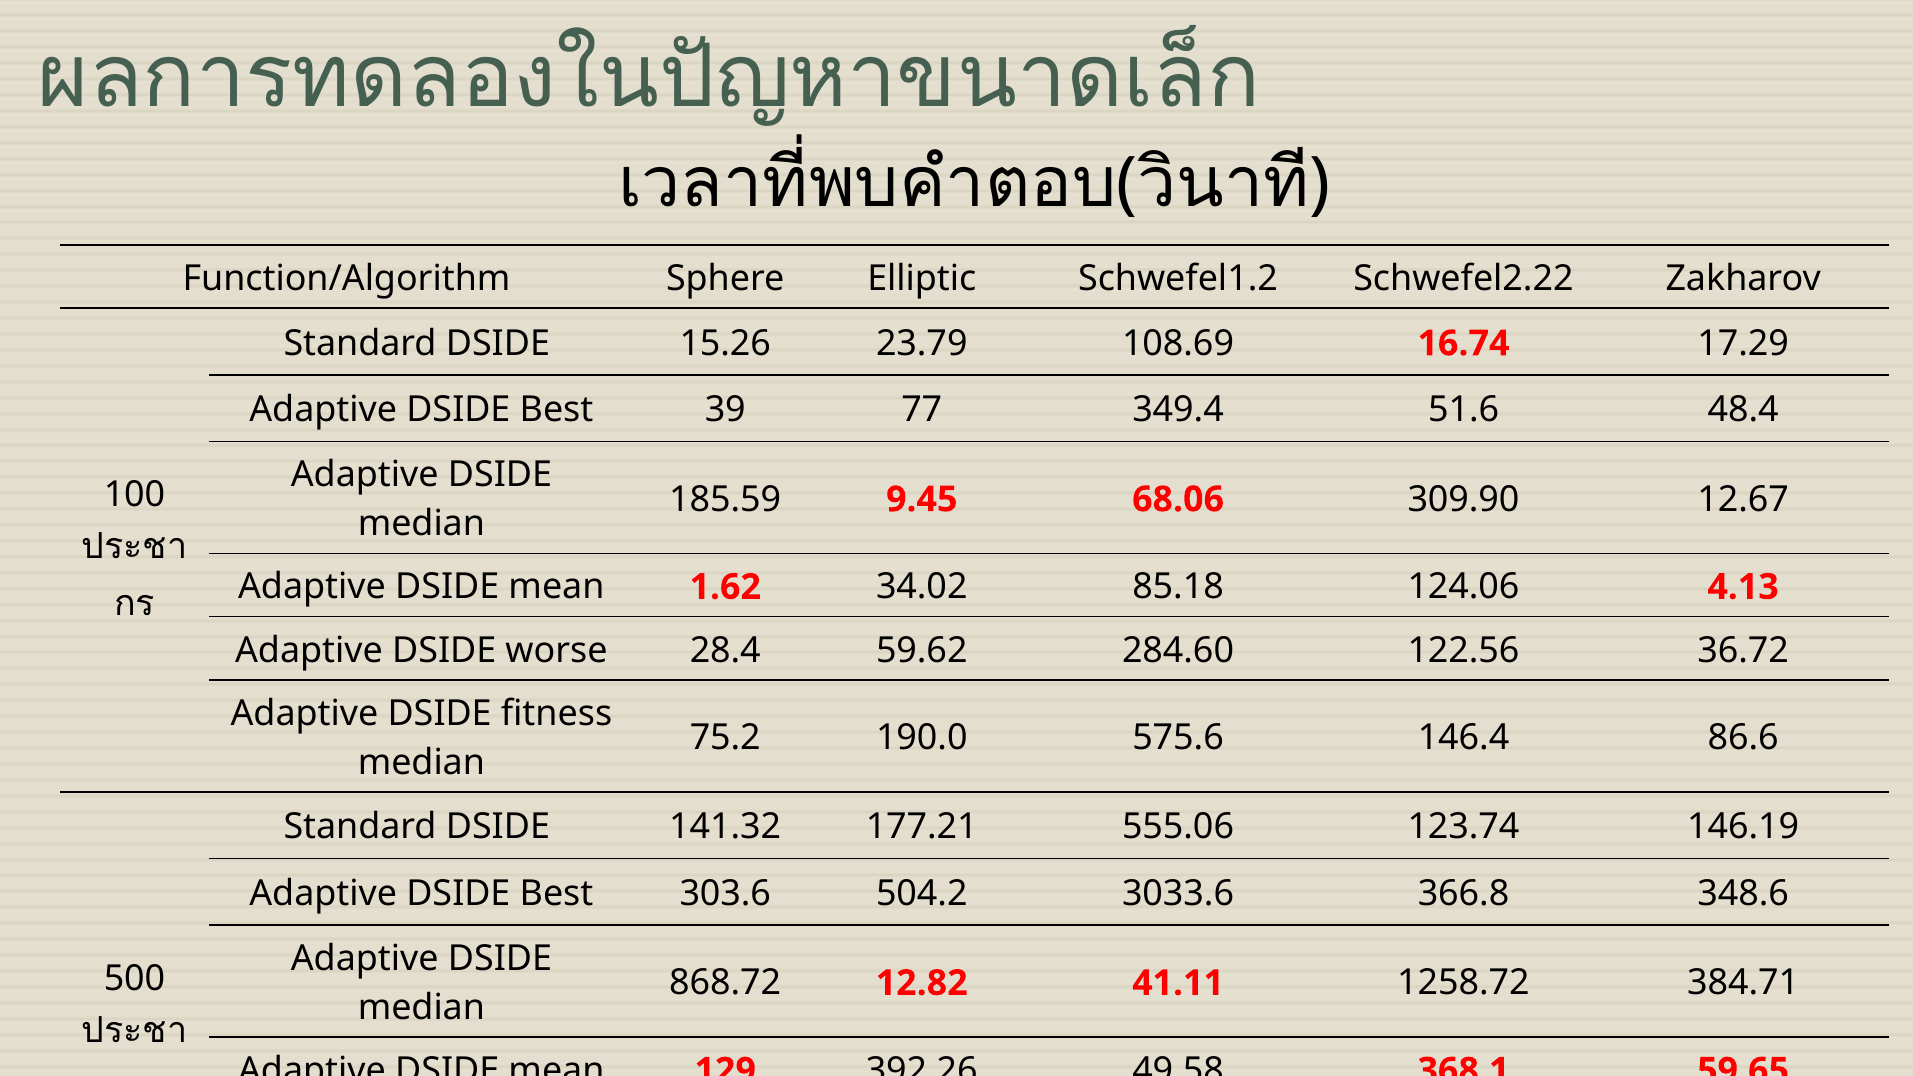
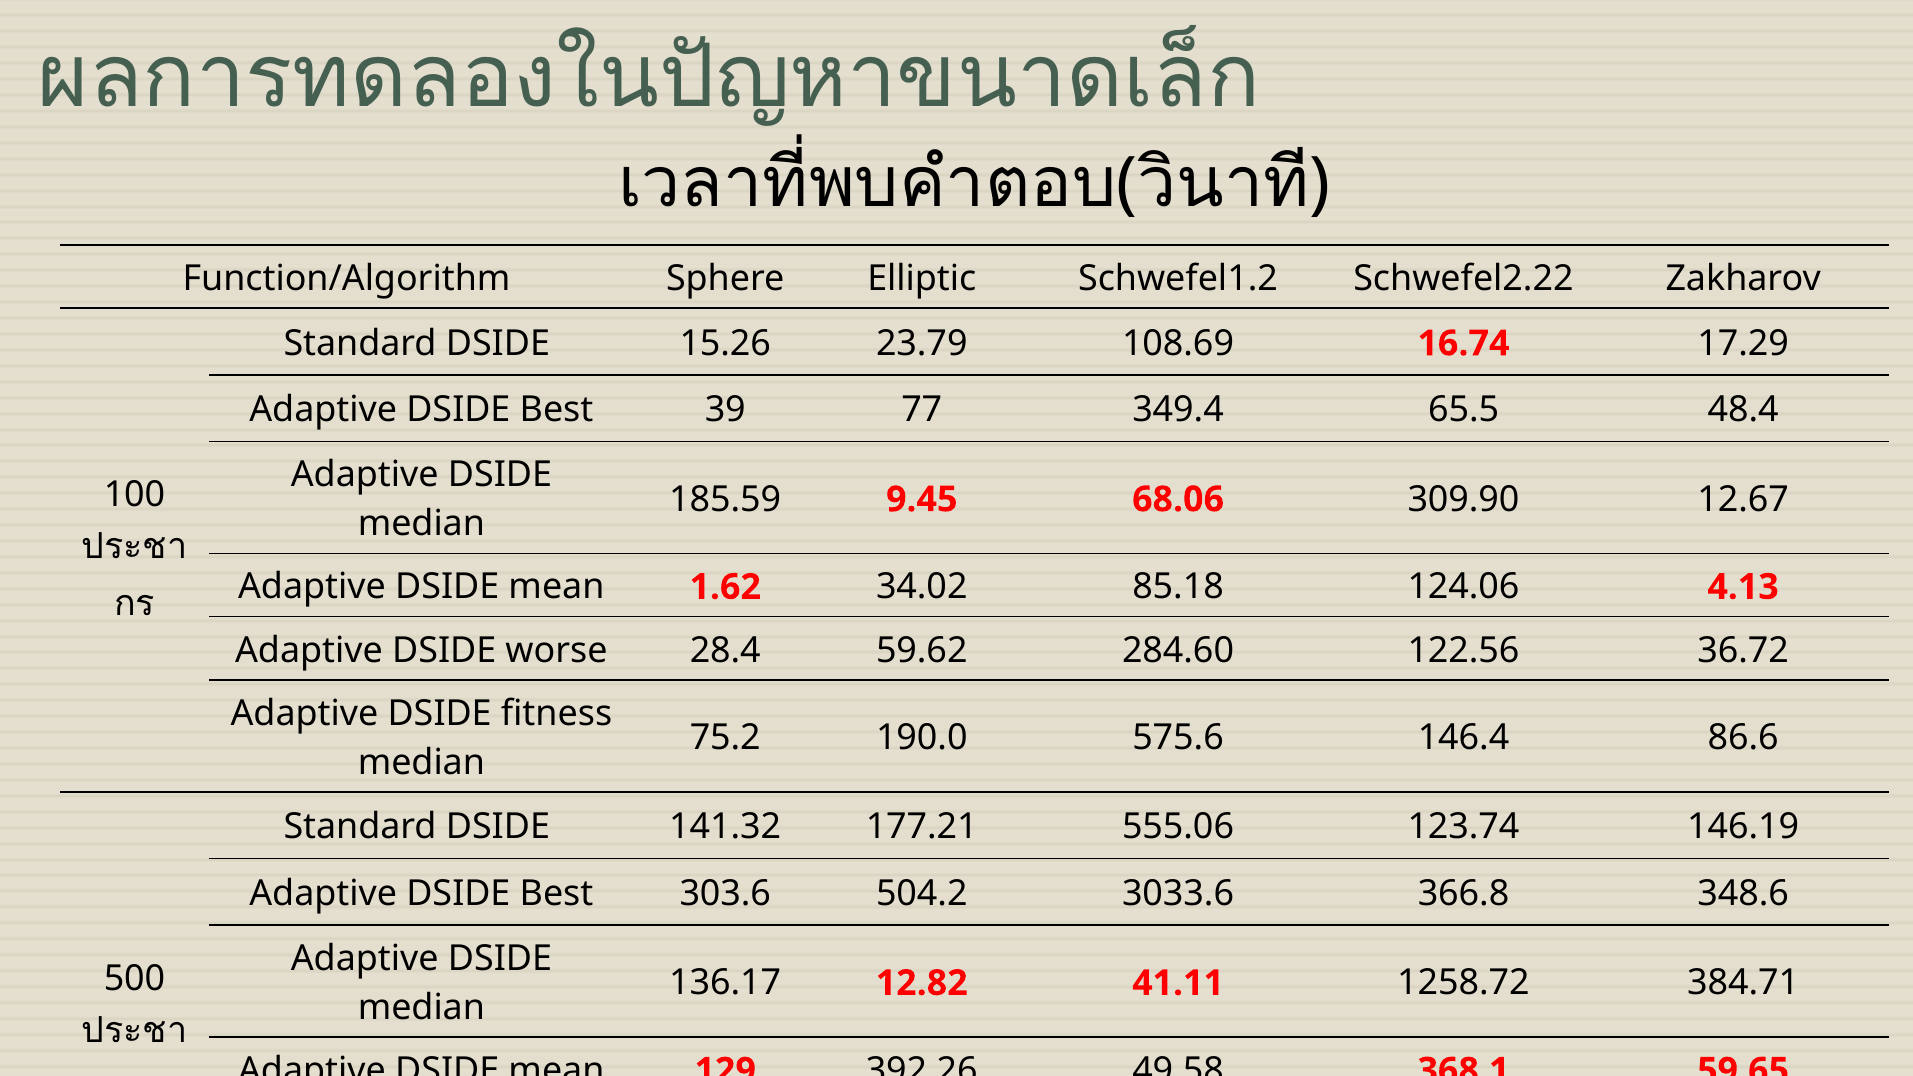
51.6: 51.6 -> 65.5 (1464, 410)
868.72: 868.72 -> 136.17 (725, 983)
